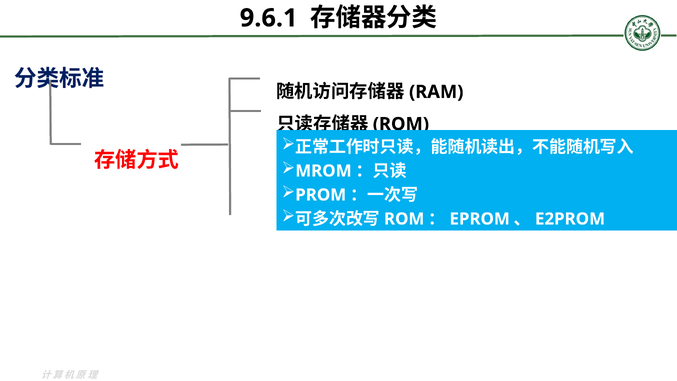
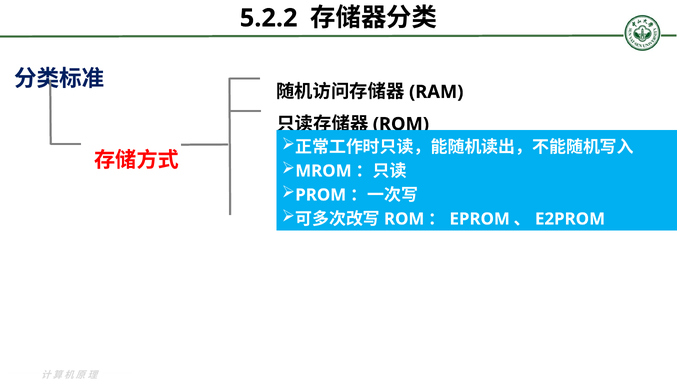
9.6.1: 9.6.1 -> 5.2.2 (269, 18)
